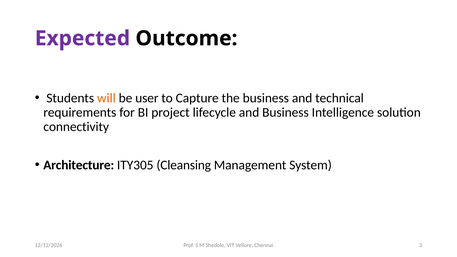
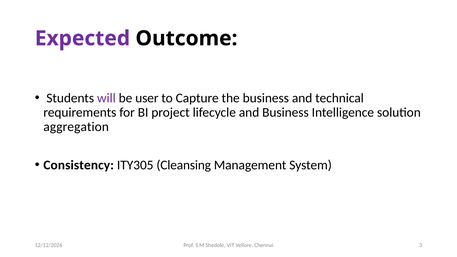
will colour: orange -> purple (106, 98)
connectivity: connectivity -> aggregation (76, 127)
Architecture: Architecture -> Consistency (79, 165)
